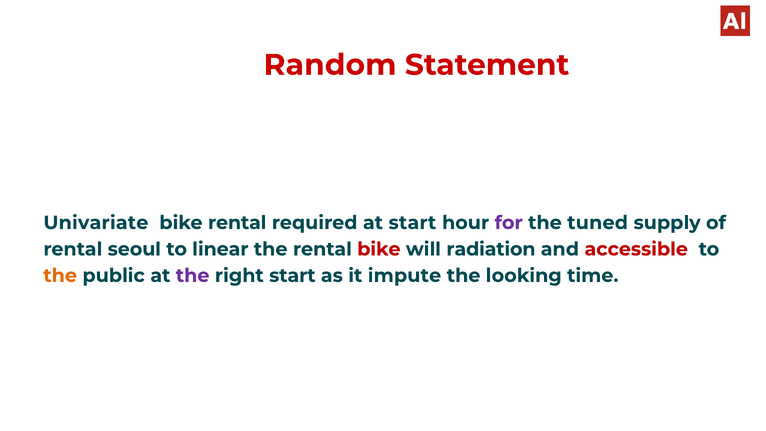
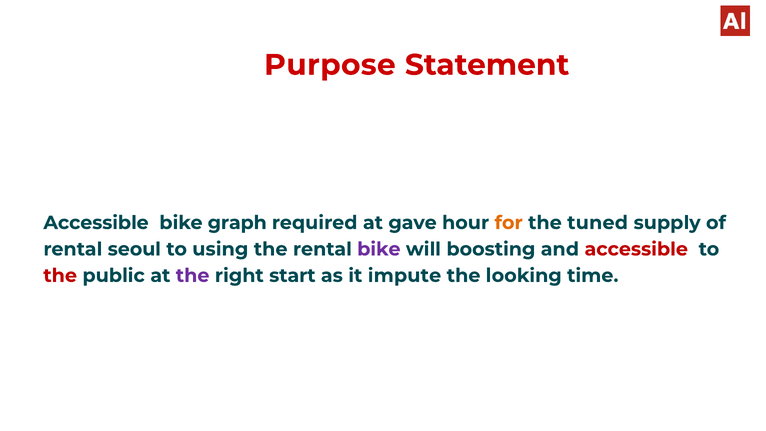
Random: Random -> Purpose (330, 65)
Univariate: Univariate -> Accessible (96, 223)
bike rental: rental -> graph (237, 223)
at start: start -> gave (413, 223)
for colour: purple -> orange (509, 223)
linear: linear -> using (220, 249)
bike colour: red -> purple (379, 249)
radiation: radiation -> boosting (491, 249)
the colour: orange -> red (60, 276)
